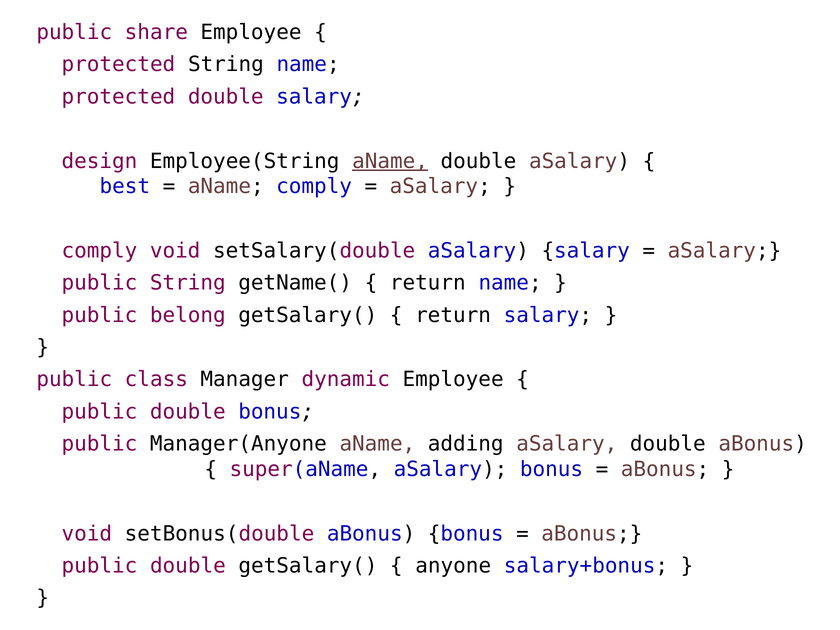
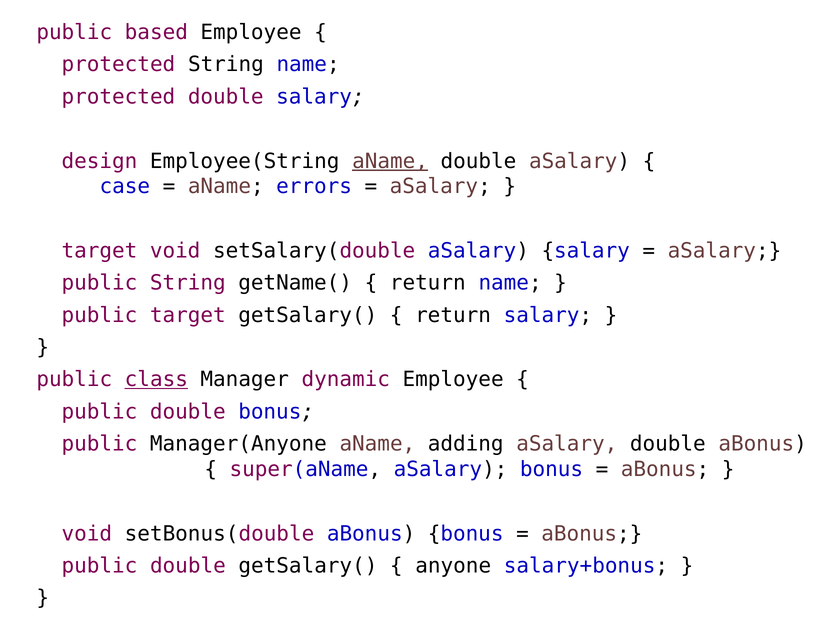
share: share -> based (156, 32)
best: best -> case (125, 186)
aName comply: comply -> errors (314, 186)
comply: comply -> target (99, 251)
public belong: belong -> target (188, 315)
class underline: none -> present (156, 380)
